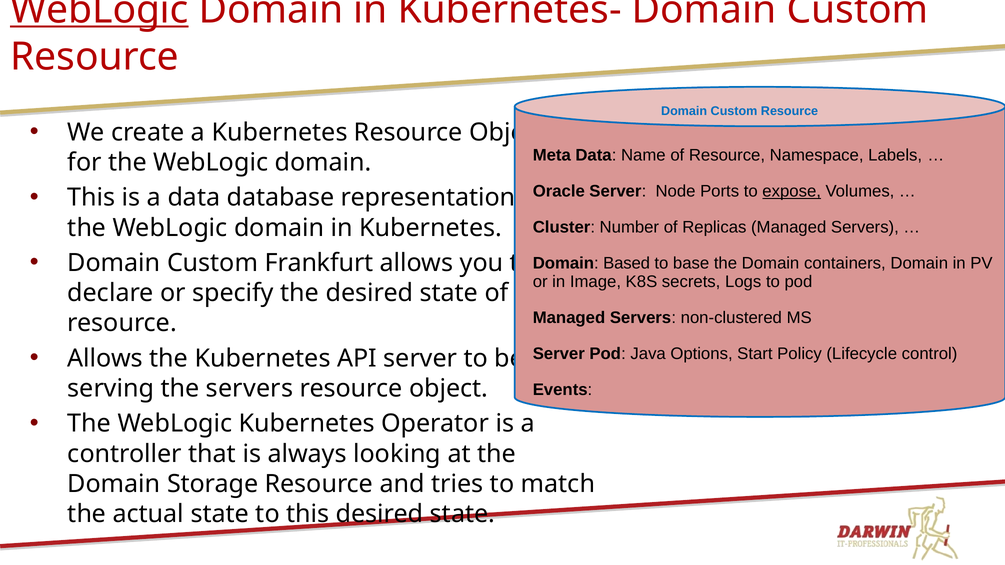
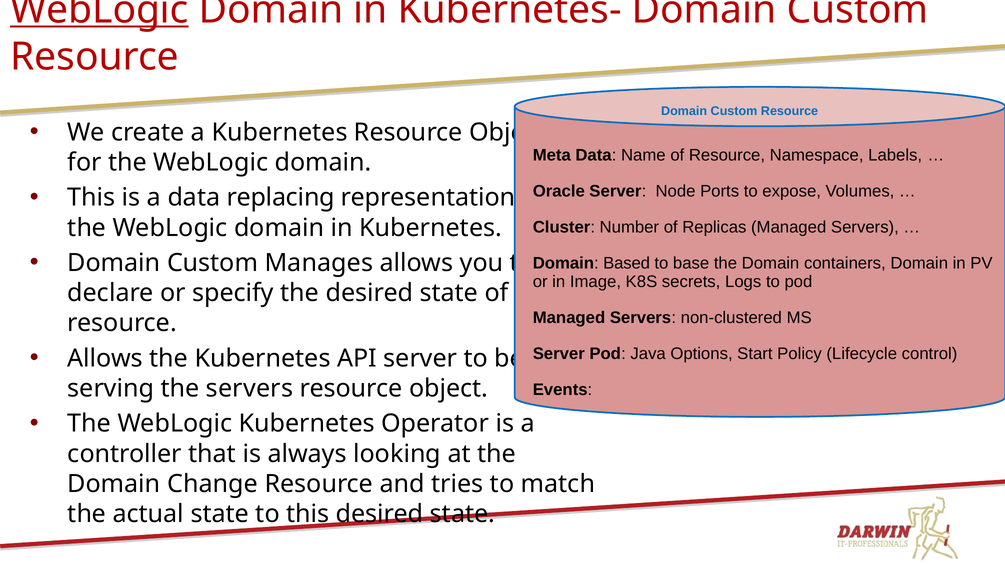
expose underline: present -> none (792, 191)
database: database -> replacing (281, 198)
Frankfurt: Frankfurt -> Manages (319, 263)
Storage: Storage -> Change (213, 484)
